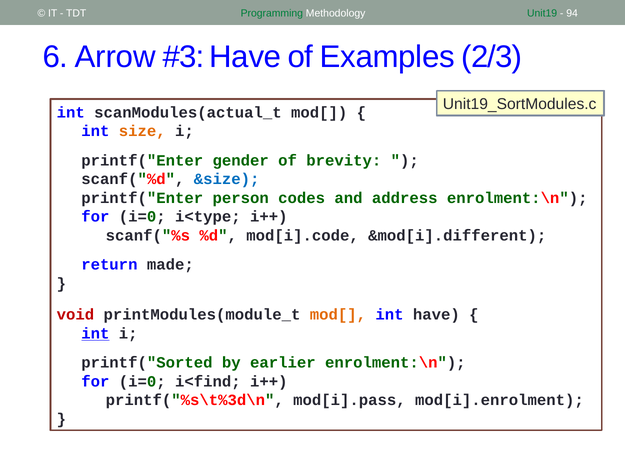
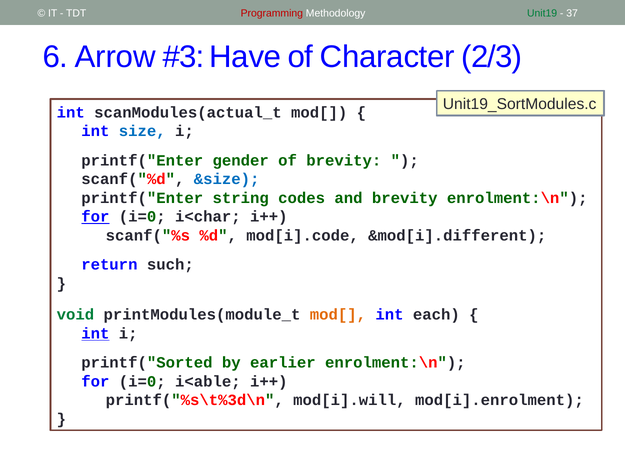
Programming colour: green -> red (272, 13)
94: 94 -> 37 (572, 13)
Examples: Examples -> Character (387, 57)
size colour: orange -> blue (142, 131)
person: person -> string (241, 198)
and address: address -> brevity (405, 198)
for underline: none -> present (95, 217)
i<type: i<type -> i<char (208, 217)
made: made -> such (170, 265)
void colour: red -> green (75, 315)
int have: have -> each (436, 315)
i<find: i<find -> i<able (208, 381)
mod[i].pass: mod[i].pass -> mod[i].will (349, 400)
